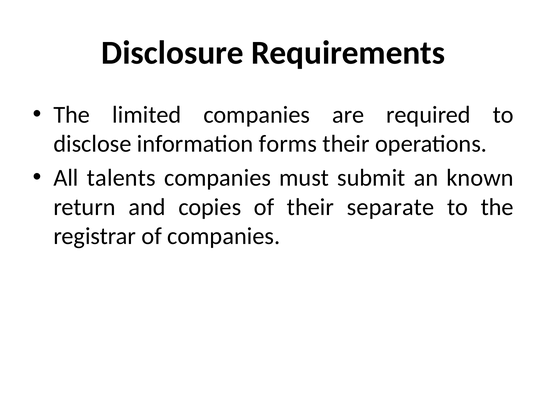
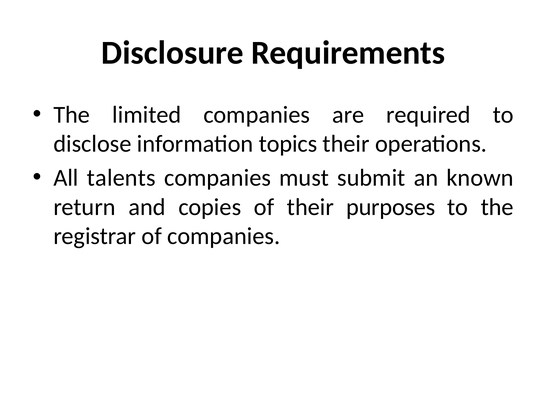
forms: forms -> topics (288, 144)
separate: separate -> purposes (391, 207)
